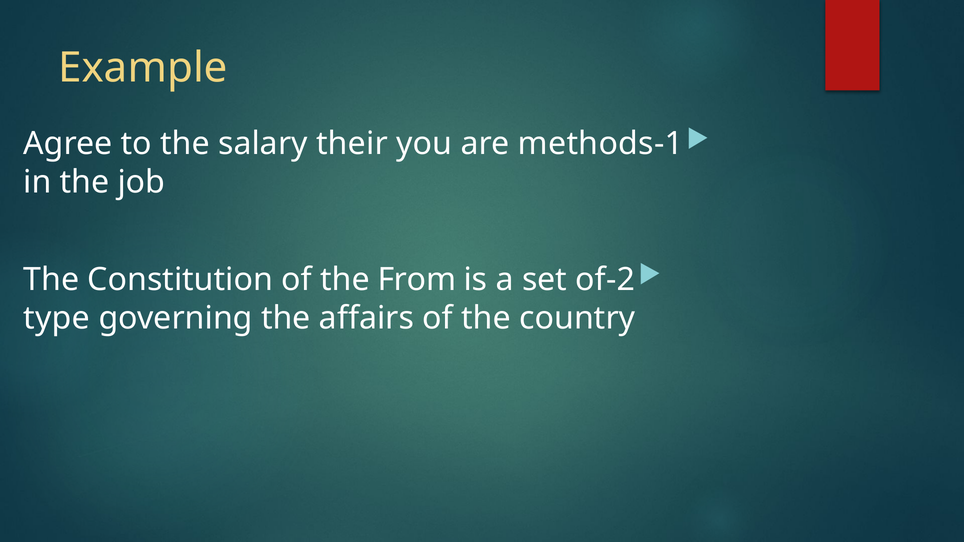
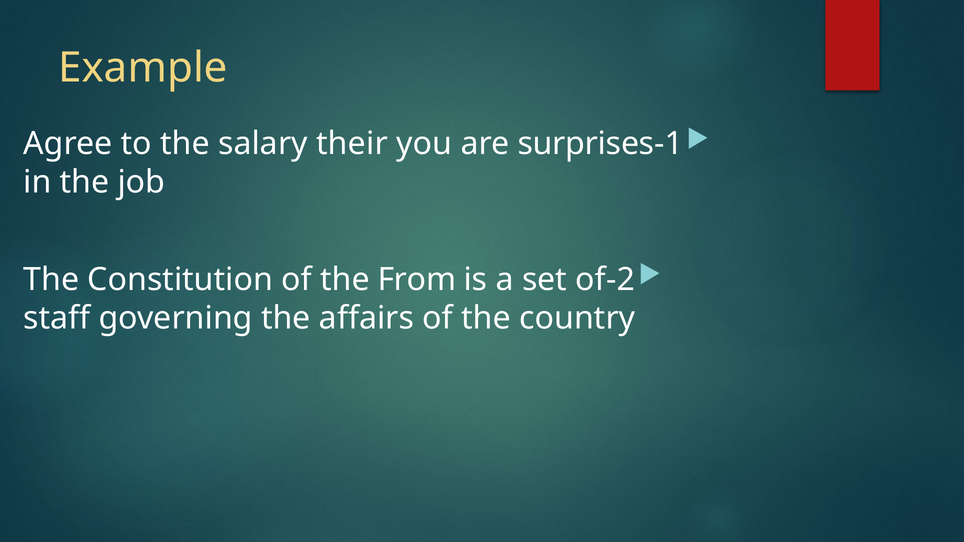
methods: methods -> surprises (586, 144)
type: type -> staff (57, 318)
